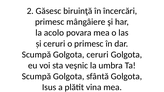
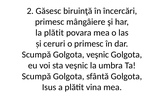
la acolo: acolo -> plătit (54, 33)
Golgota ceruri: ceruri -> veşnic (98, 55)
